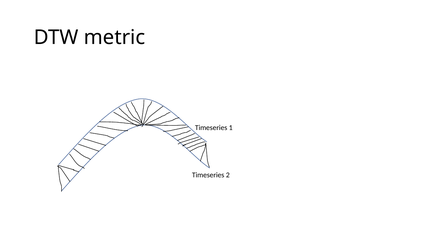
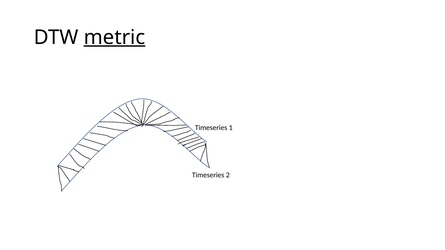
metric underline: none -> present (114, 37)
